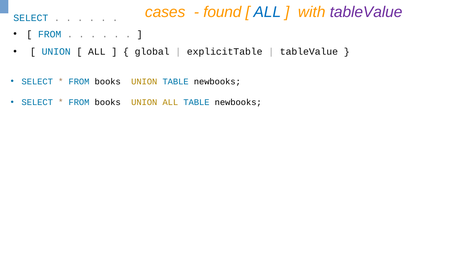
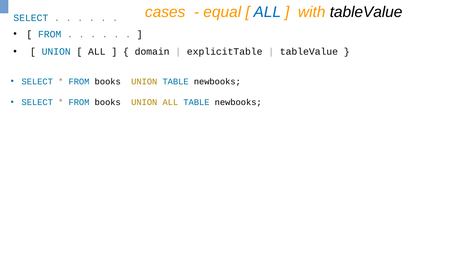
found: found -> equal (222, 12)
tableValue colour: purple -> black (366, 12)
global: global -> domain (152, 52)
